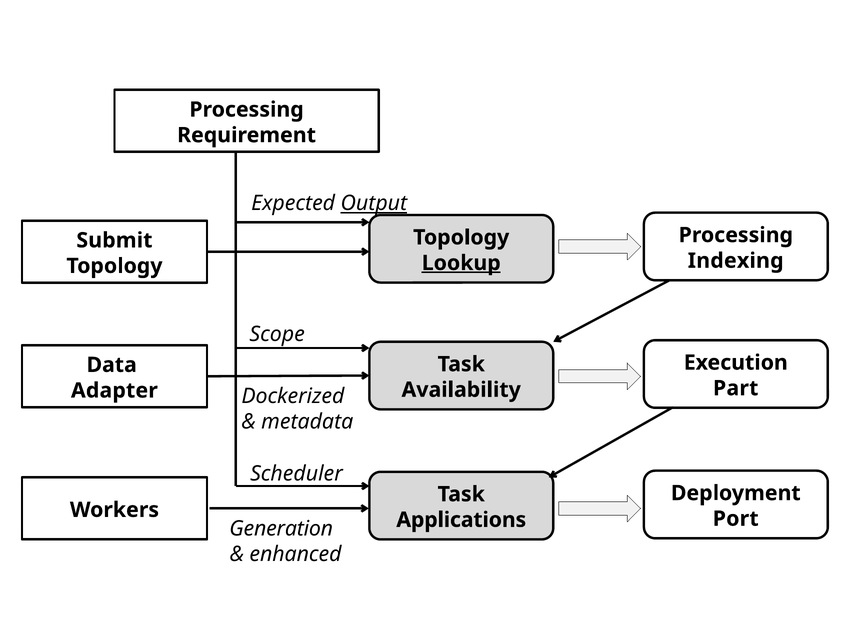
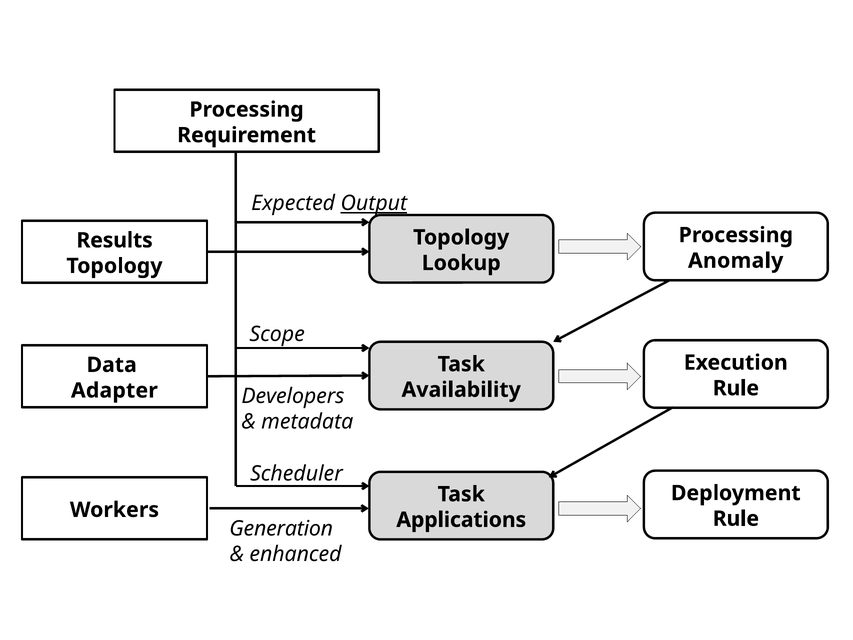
Submit: Submit -> Results (115, 240)
Indexing: Indexing -> Anomaly (736, 261)
Lookup underline: present -> none (461, 263)
Part: Part -> Rule (736, 388)
Dockerized: Dockerized -> Developers (293, 396)
Port: Port -> Rule (736, 519)
